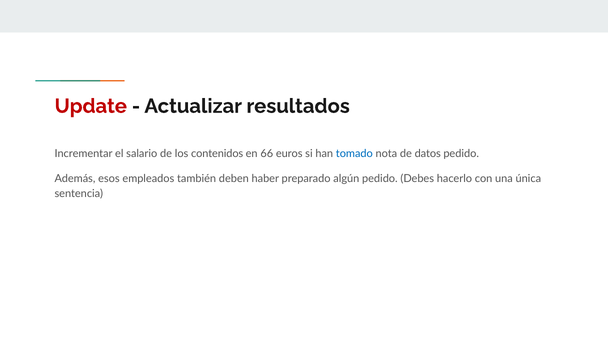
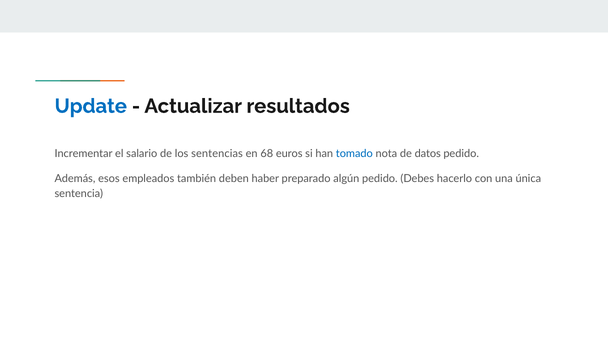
Update colour: red -> blue (91, 106)
contenidos: contenidos -> sentencias (217, 153)
66: 66 -> 68 (267, 153)
